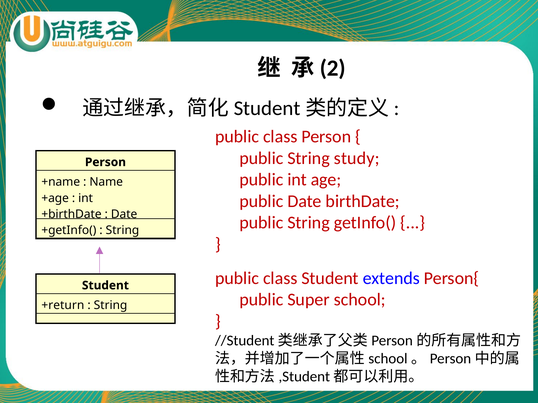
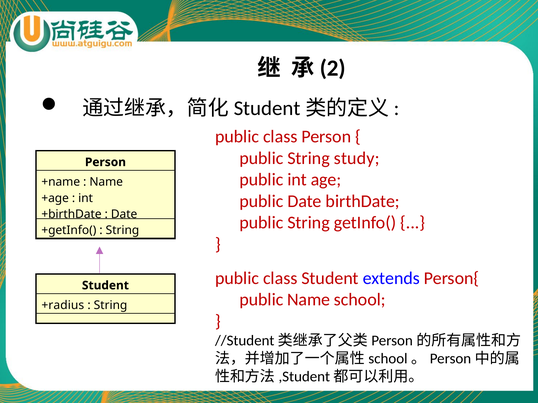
public Super: Super -> Name (309, 300)
+return: +return -> +radius (63, 306)
